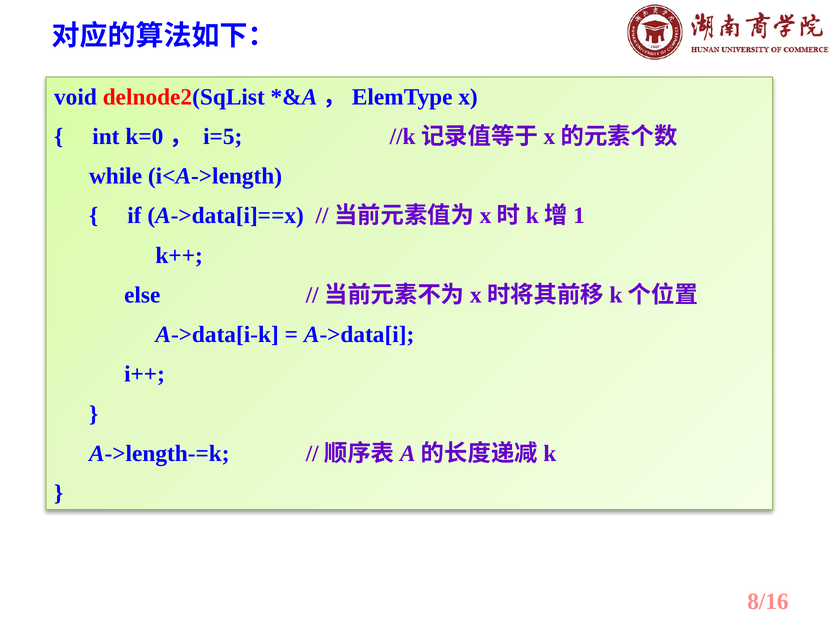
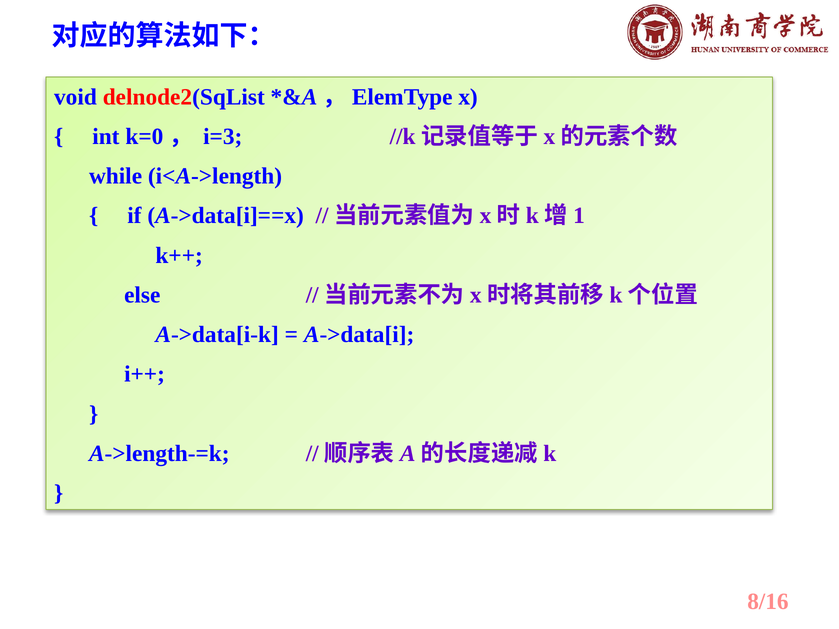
i=5: i=5 -> i=3 (223, 137)
